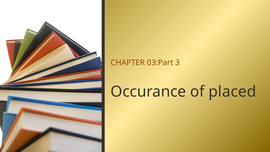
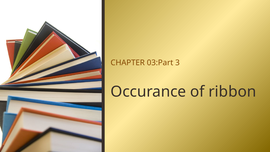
placed: placed -> ribbon (232, 92)
